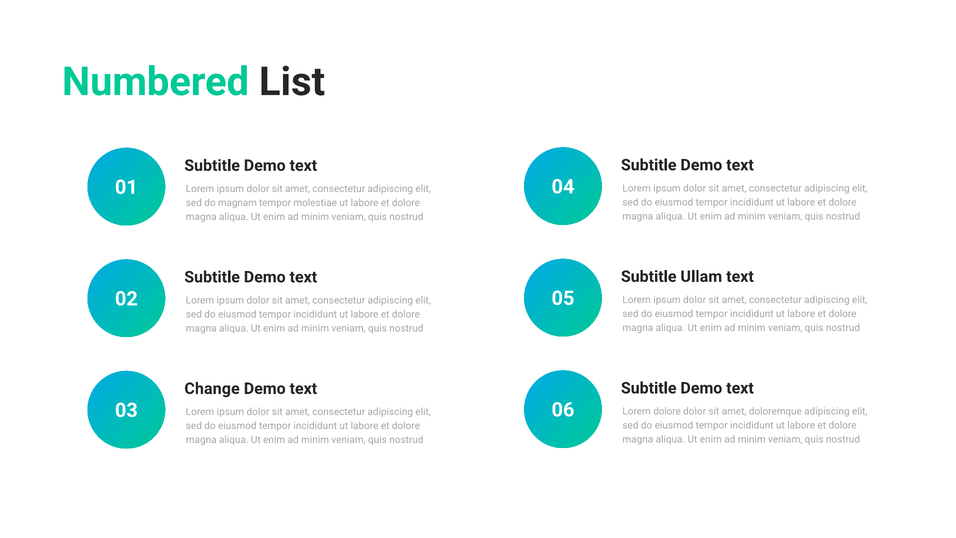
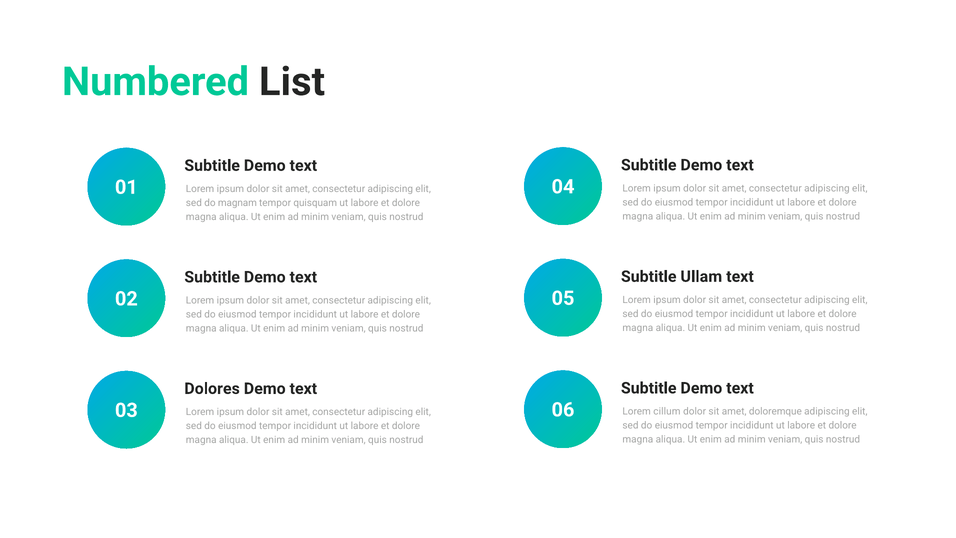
molestiae: molestiae -> quisquam (315, 203)
Change: Change -> Dolores (212, 388)
Lorem dolore: dolore -> cillum (667, 411)
